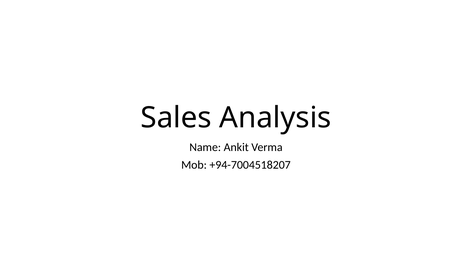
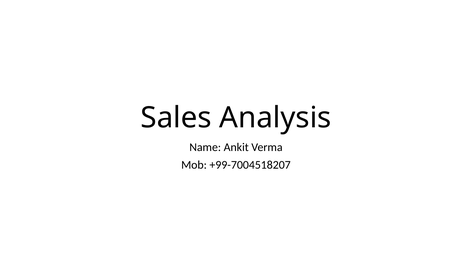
+94-7004518207: +94-7004518207 -> +99-7004518207 (250, 165)
